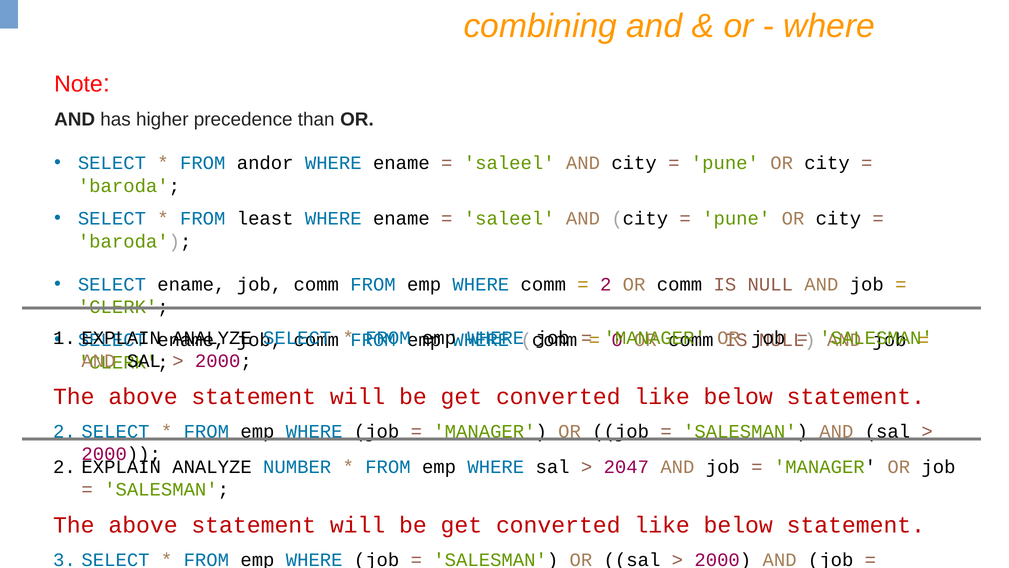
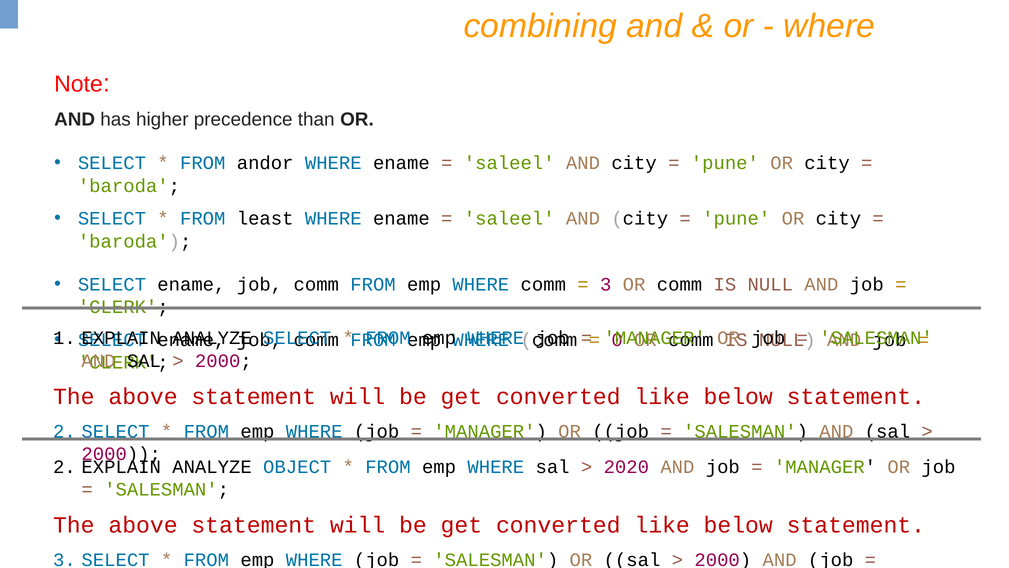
2: 2 -> 3 (606, 284)
NUMBER: NUMBER -> OBJECT (297, 466)
2047: 2047 -> 2020 (626, 466)
